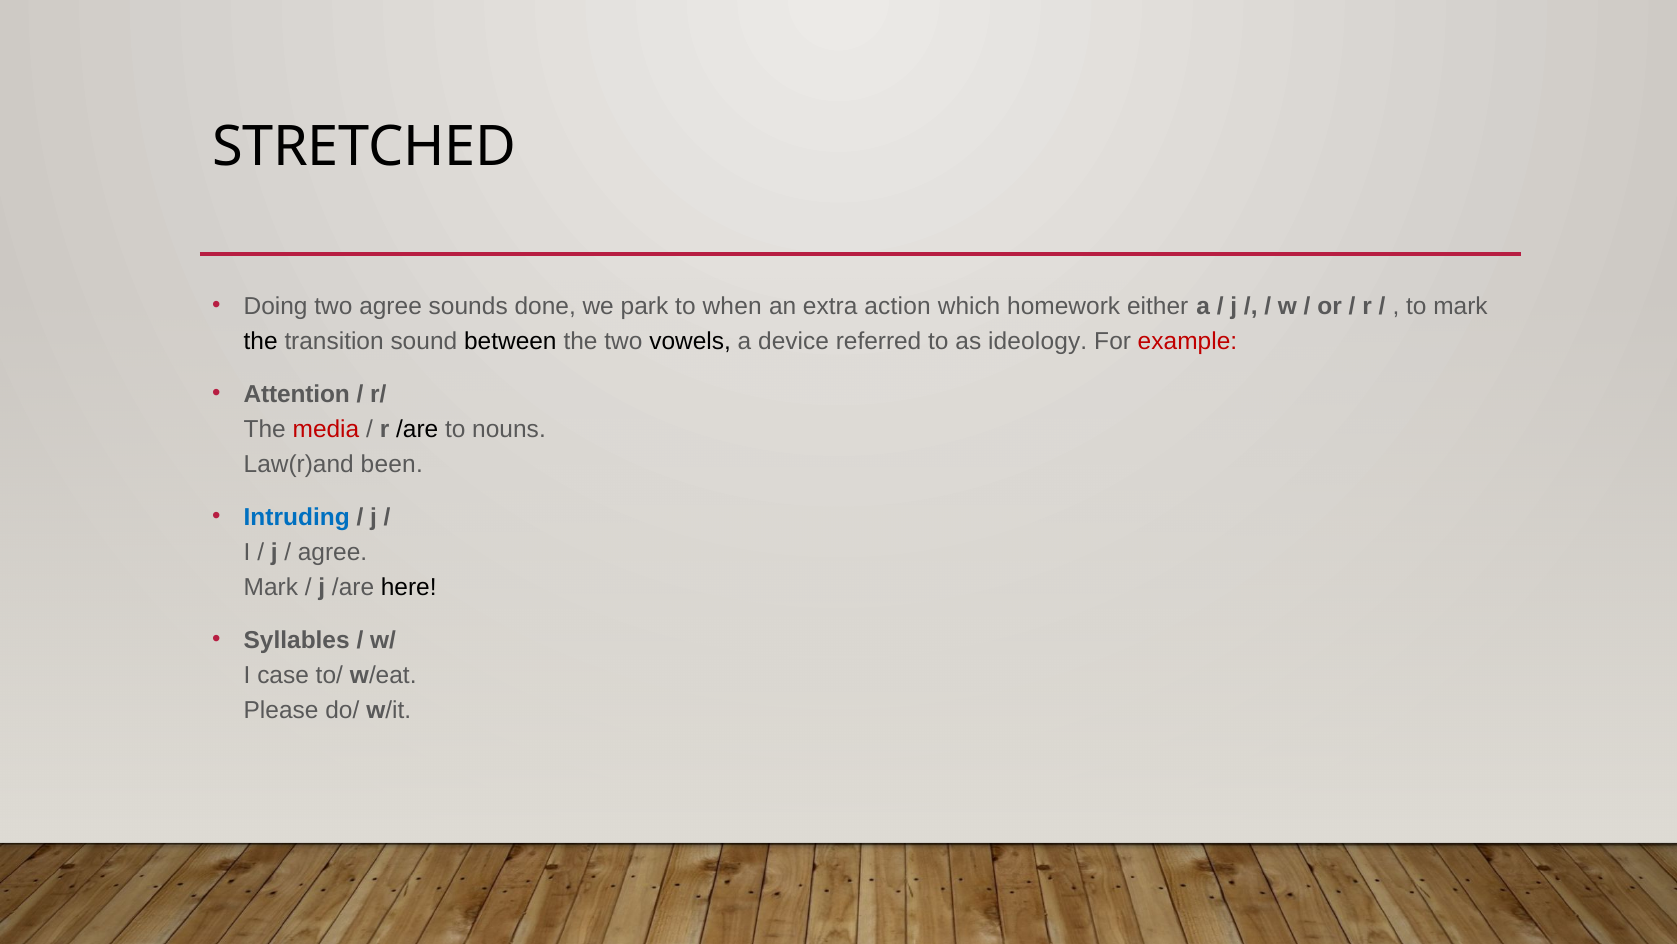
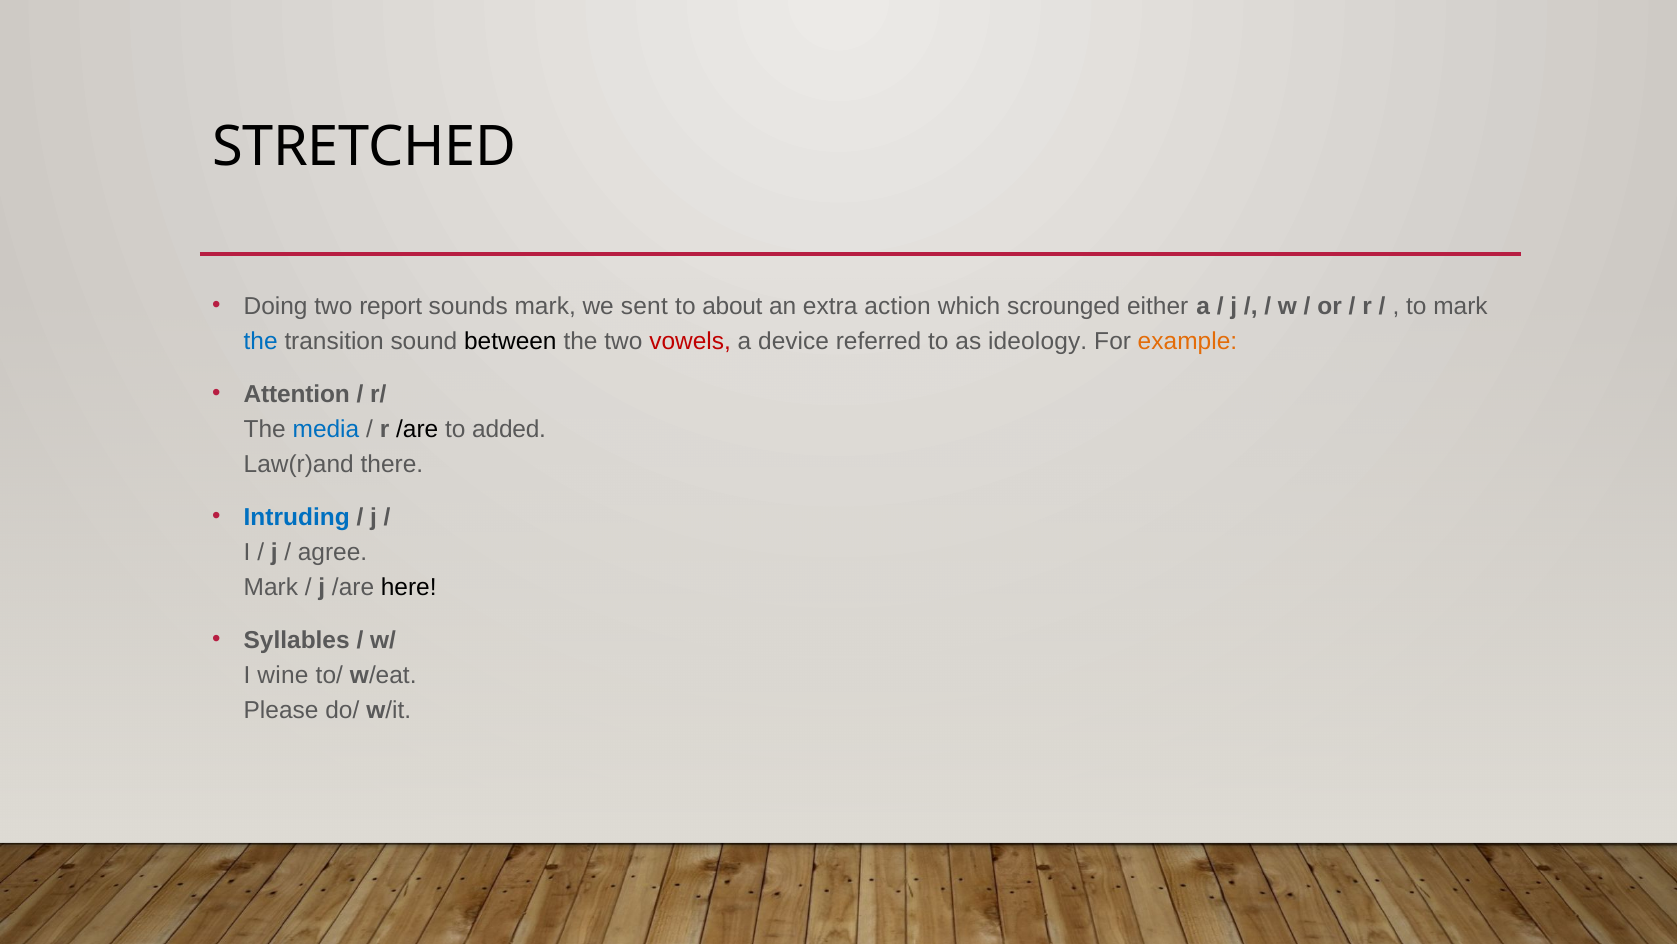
two agree: agree -> report (391, 306)
sounds done: done -> mark (545, 306)
park: park -> sent (644, 306)
when: when -> about (732, 306)
homework: homework -> scrounged (1064, 306)
the colour: black -> blue (261, 341)
vowels colour: black -> red (690, 341)
example colour: red -> orange (1187, 341)
media colour: red -> blue (326, 429)
nouns: nouns -> added (509, 429)
been: been -> there (392, 464)
case: case -> wine (283, 675)
